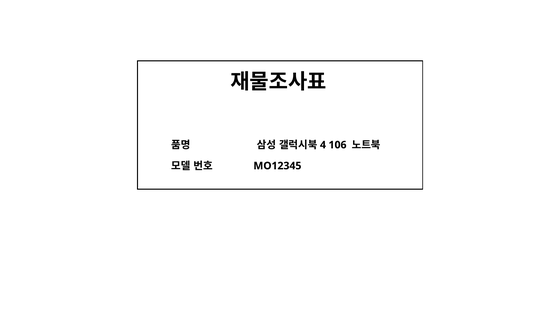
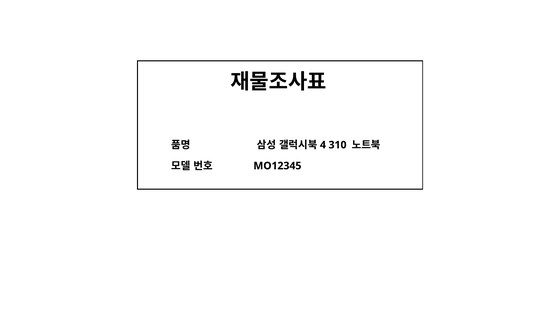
106: 106 -> 310 (338, 145)
